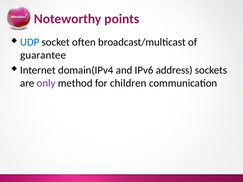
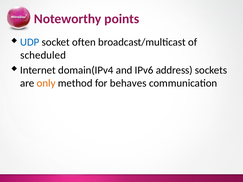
guarantee: guarantee -> scheduled (43, 55)
only colour: purple -> orange (46, 83)
children: children -> behaves (128, 83)
